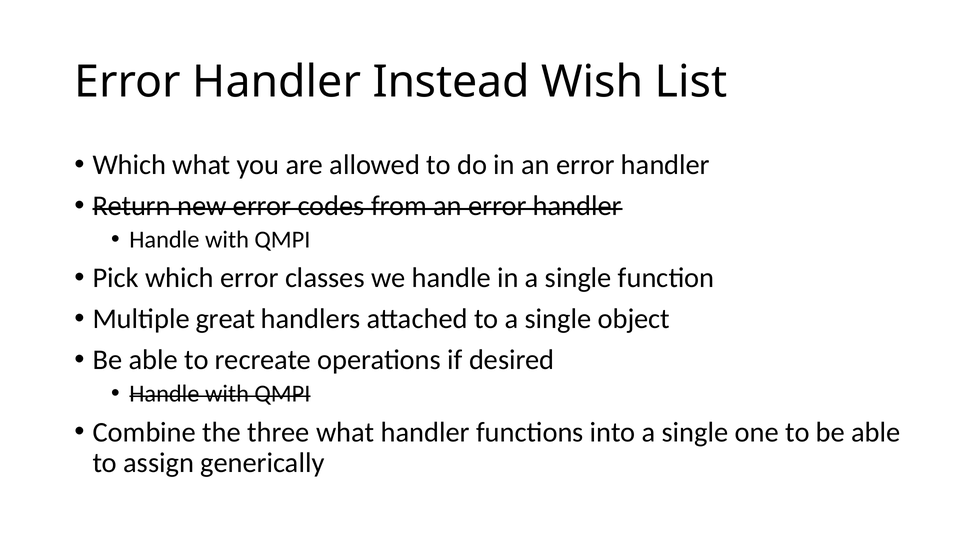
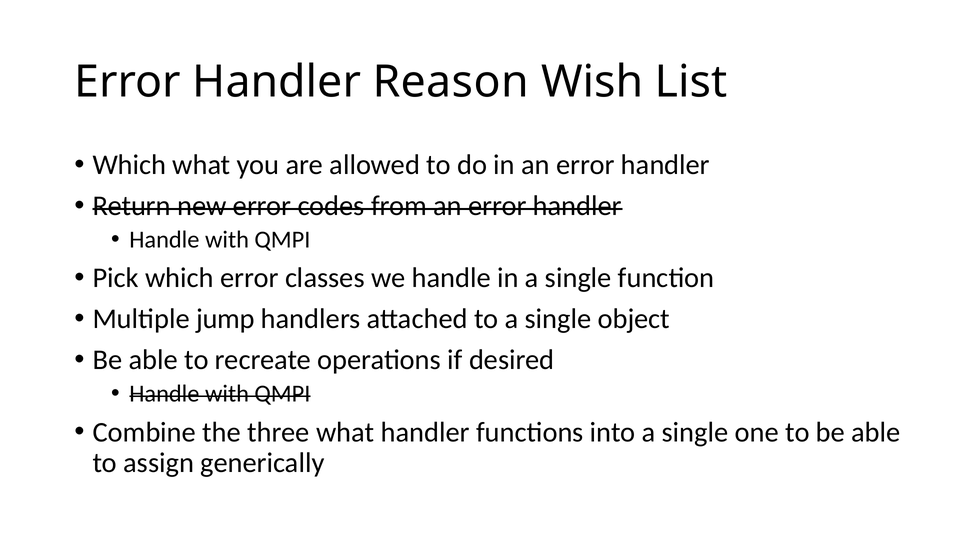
Instead: Instead -> Reason (451, 82)
great: great -> jump (226, 319)
